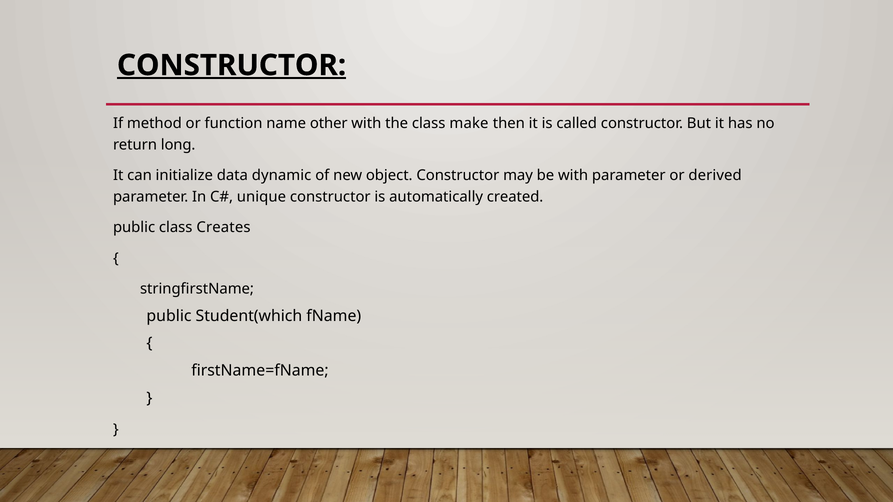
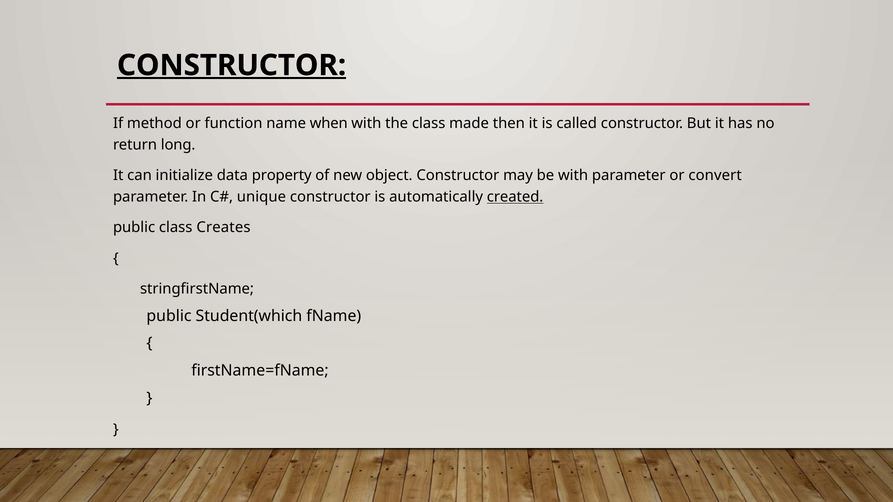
other: other -> when (329, 123)
make: make -> made (469, 123)
dynamic: dynamic -> property (282, 176)
derived: derived -> convert (715, 176)
created underline: none -> present (515, 197)
